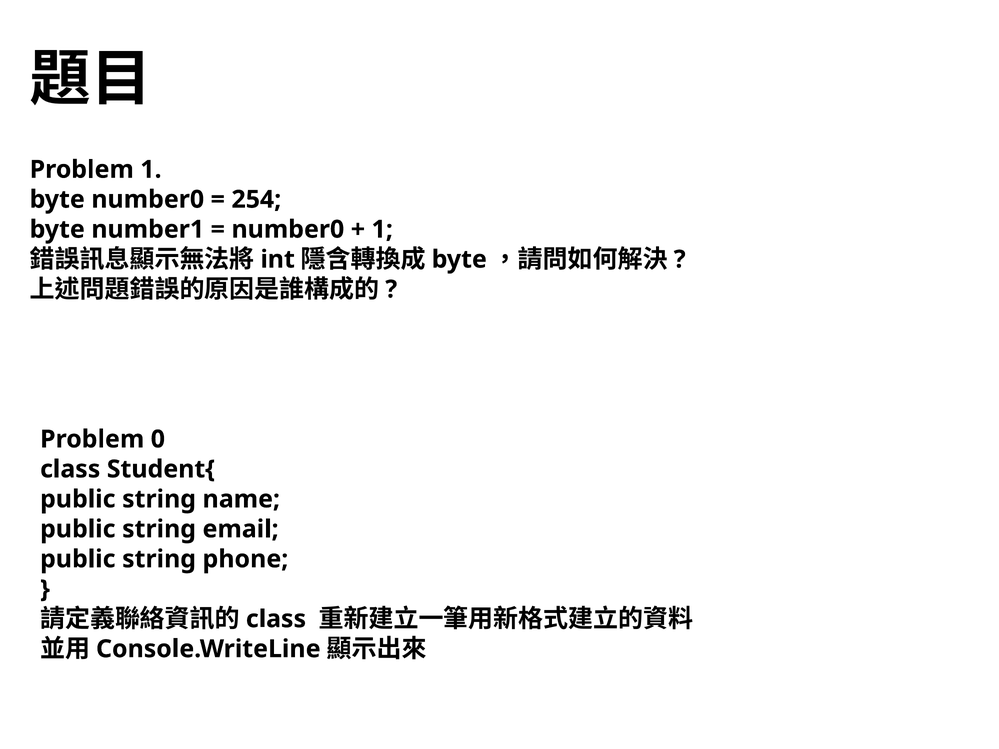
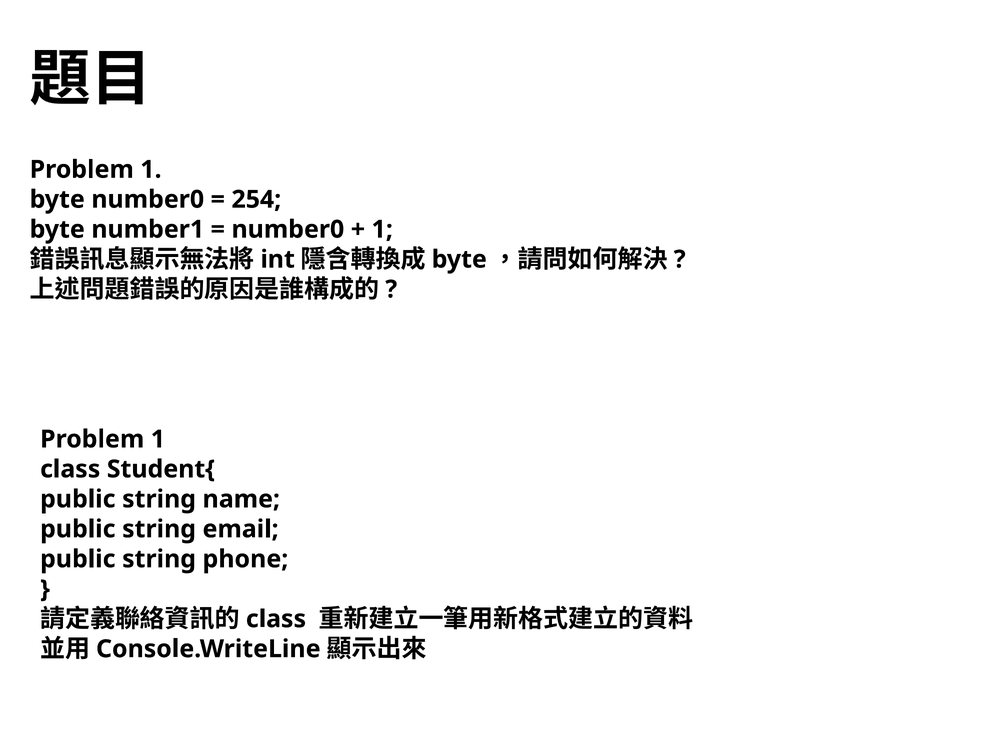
0: 0 -> 1 (158, 439)
